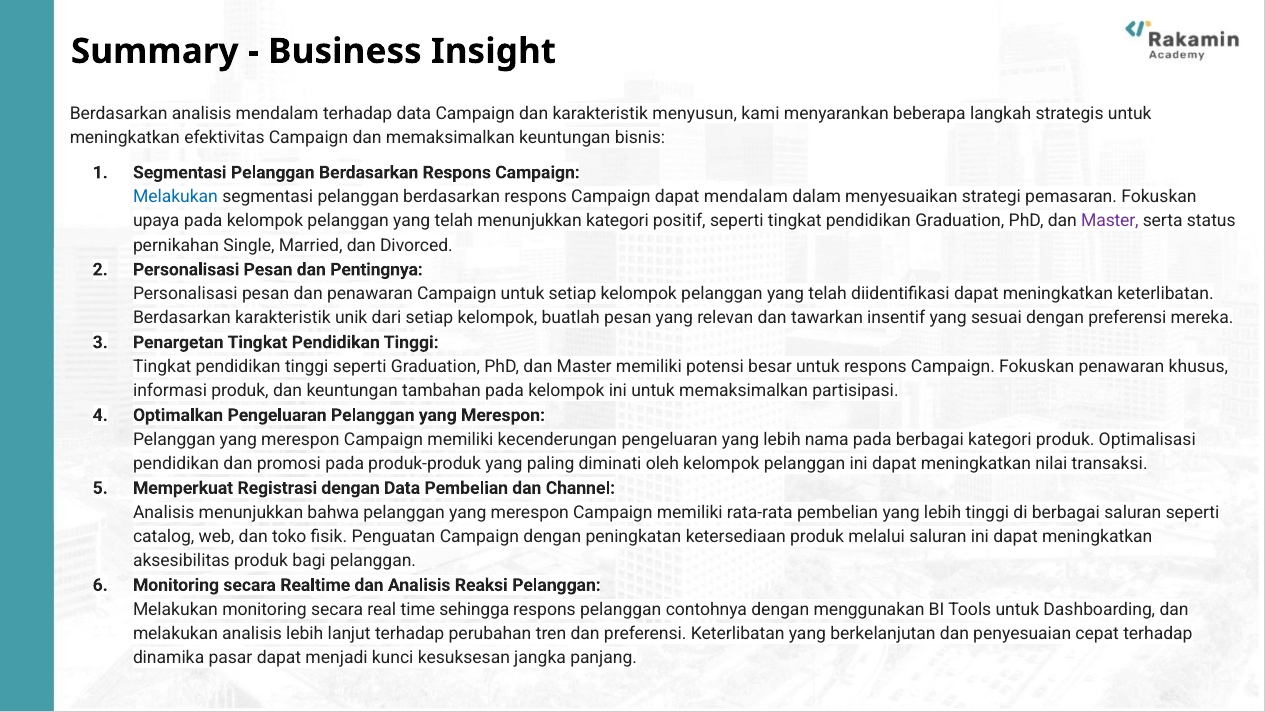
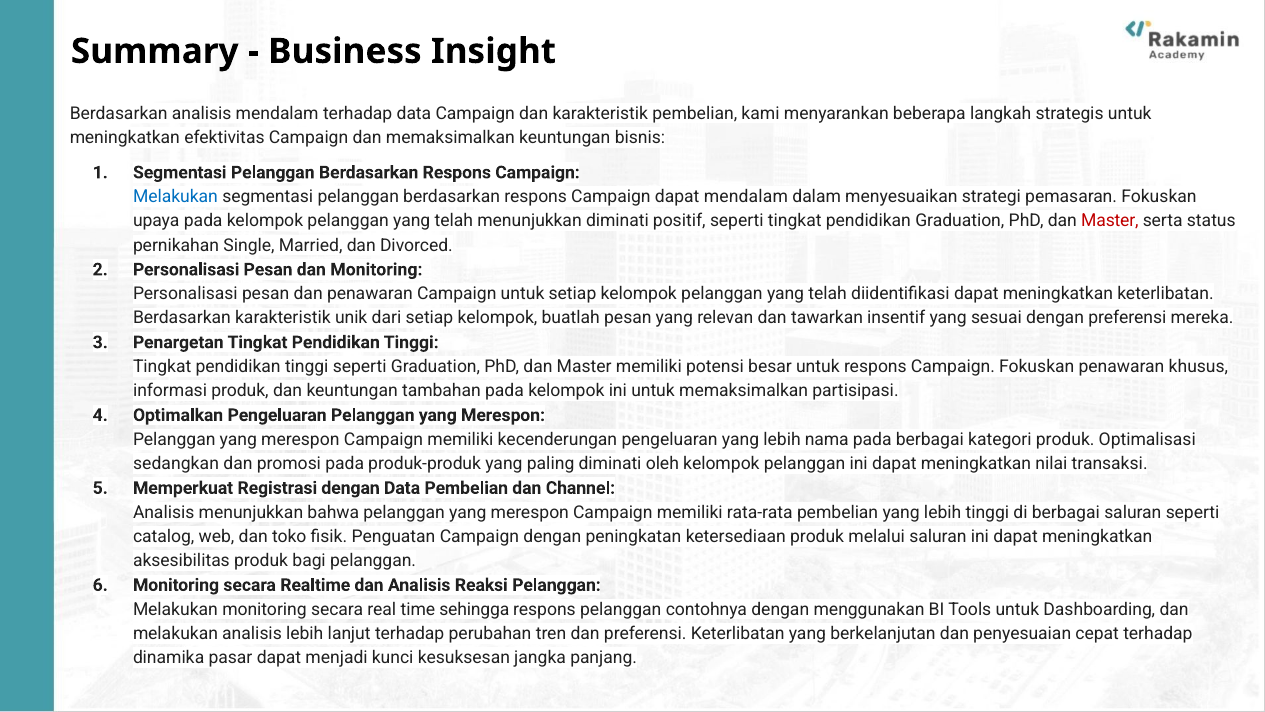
karakteristik menyusun: menyusun -> pembelian (695, 113)
menunjukkan kategori: kategori -> diminati (617, 221)
Master colour: purple -> red (1110, 221)
dan Pentingnya: Pentingnya -> Monitoring (376, 269)
pendidikan: pendidikan -> sedangkan (176, 463)
